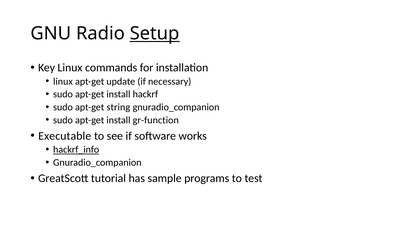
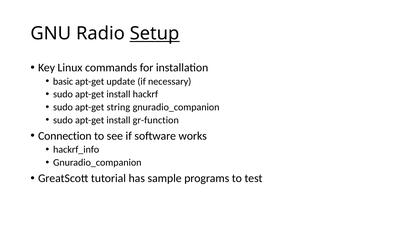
linux: linux -> basic (63, 82)
Executable: Executable -> Connection (65, 136)
hackrf_info underline: present -> none (76, 150)
